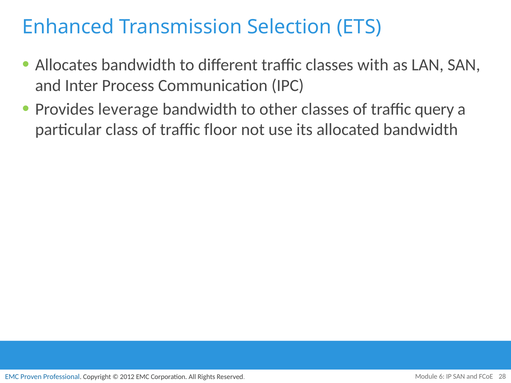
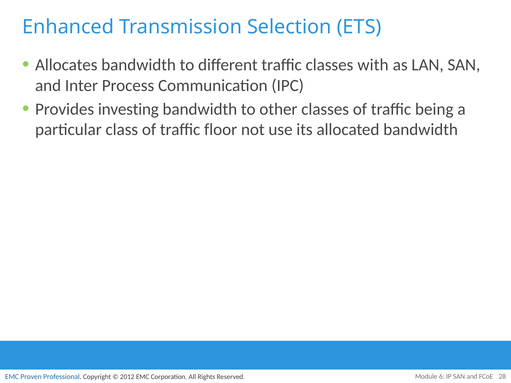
leverage: leverage -> investing (128, 109)
query: query -> being (434, 109)
